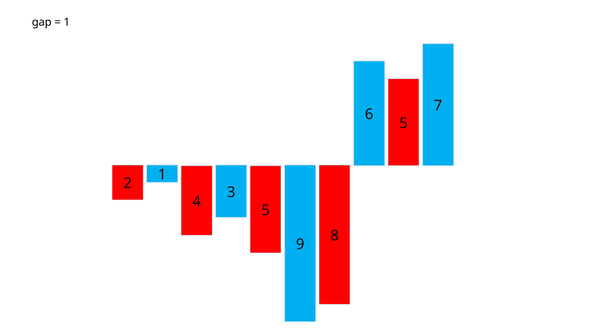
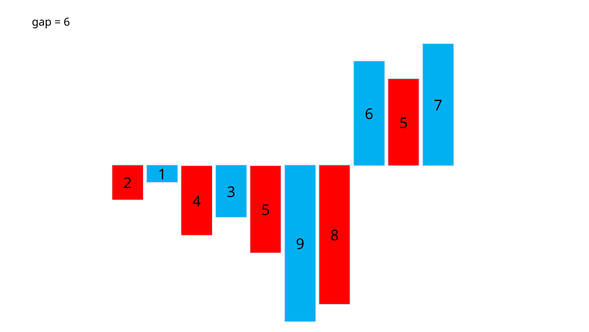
1: 1 -> 6 (67, 22)
